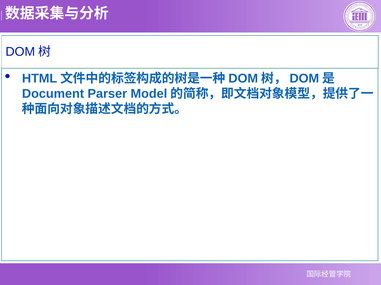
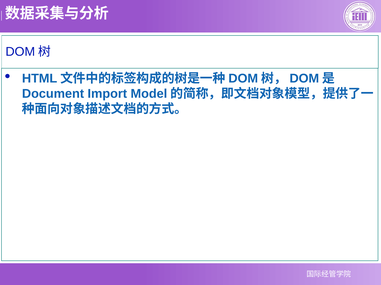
Parser: Parser -> Import (107, 94)
